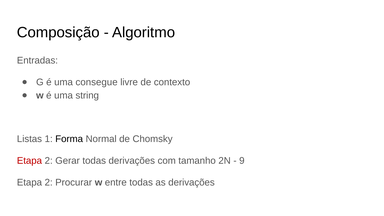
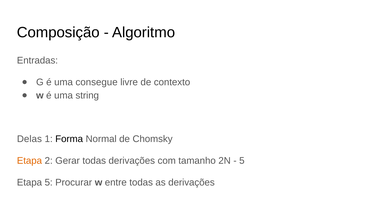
Listas: Listas -> Delas (29, 139)
Etapa colour: red -> orange (29, 161)
9: 9 -> 5 (242, 161)
2: 2 -> 5 (49, 182)
